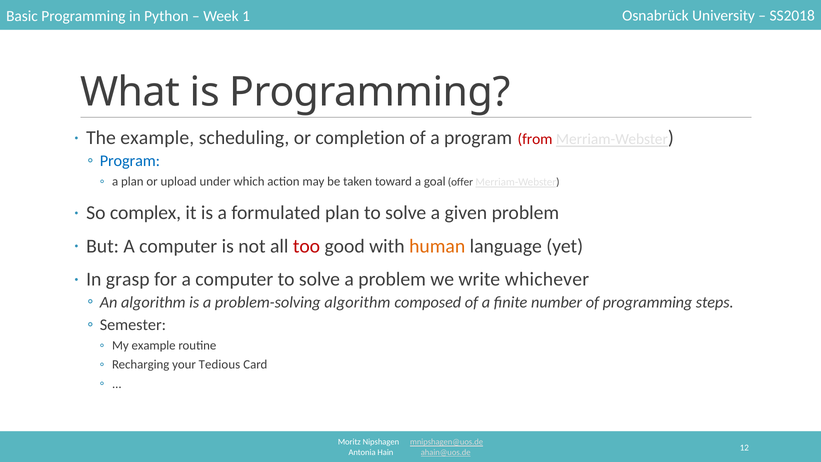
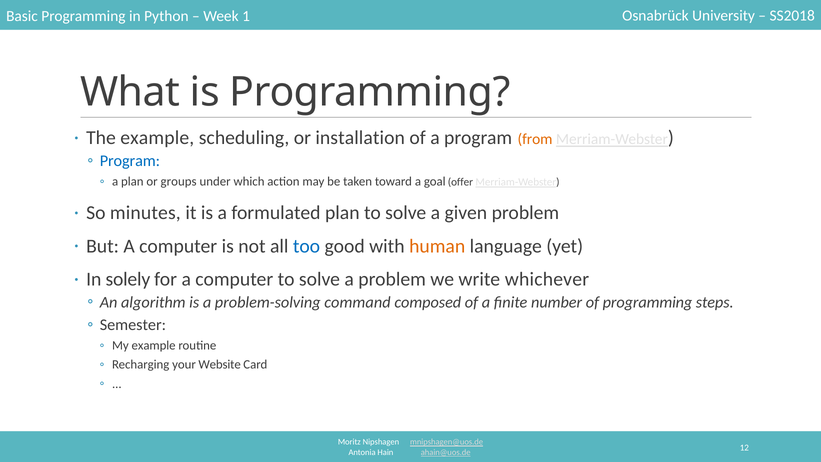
completion: completion -> installation (360, 138)
from colour: red -> orange (535, 139)
upload: upload -> groups (179, 182)
complex: complex -> minutes (145, 213)
too colour: red -> blue (306, 246)
grasp: grasp -> solely (128, 279)
problem-solving algorithm: algorithm -> command (357, 302)
Tedious: Tedious -> Website (220, 365)
